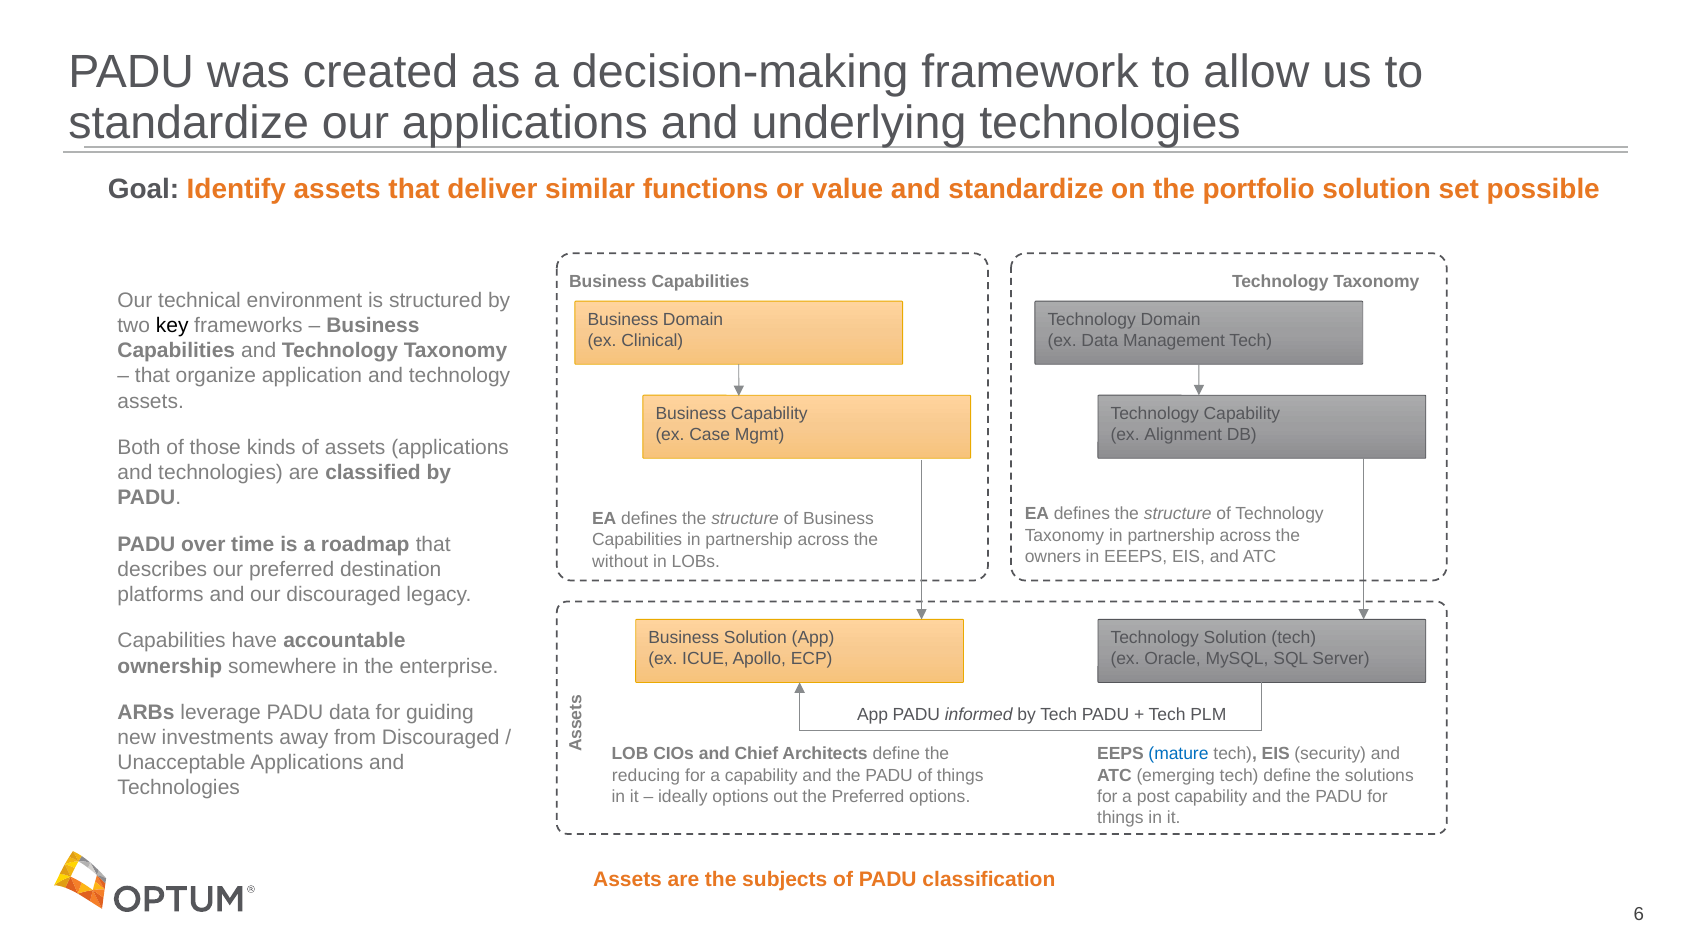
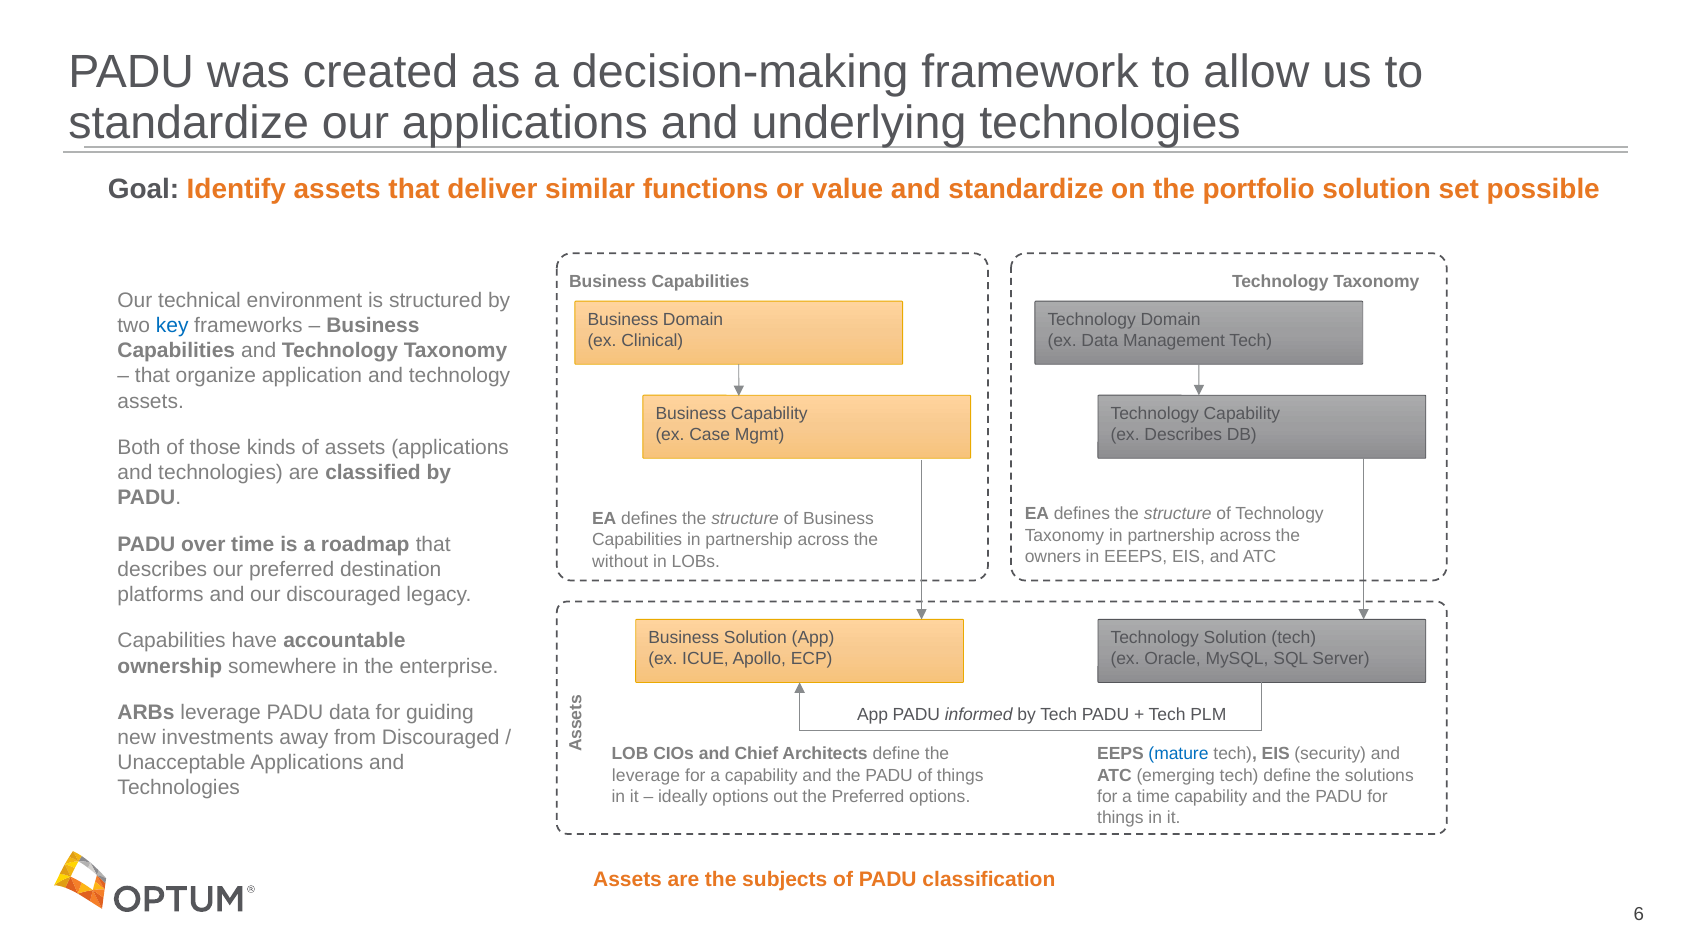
key colour: black -> blue (172, 325)
ex Alignment: Alignment -> Describes (1183, 434)
reducing: reducing -> leverage (646, 775)
a post: post -> time (1153, 796)
